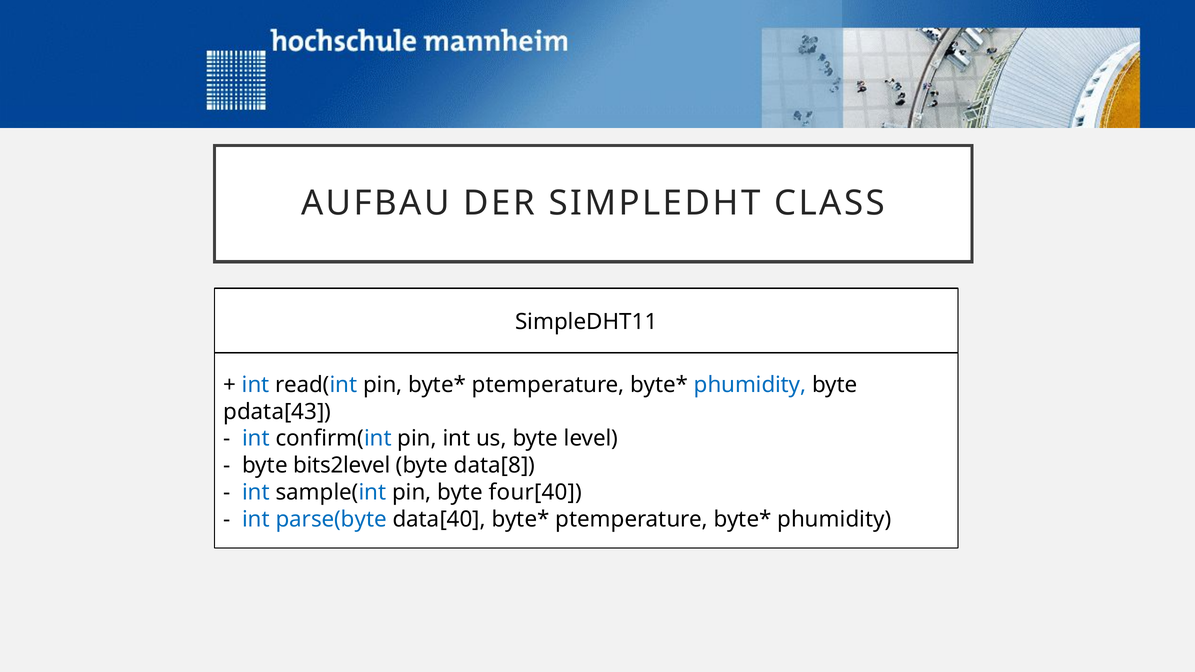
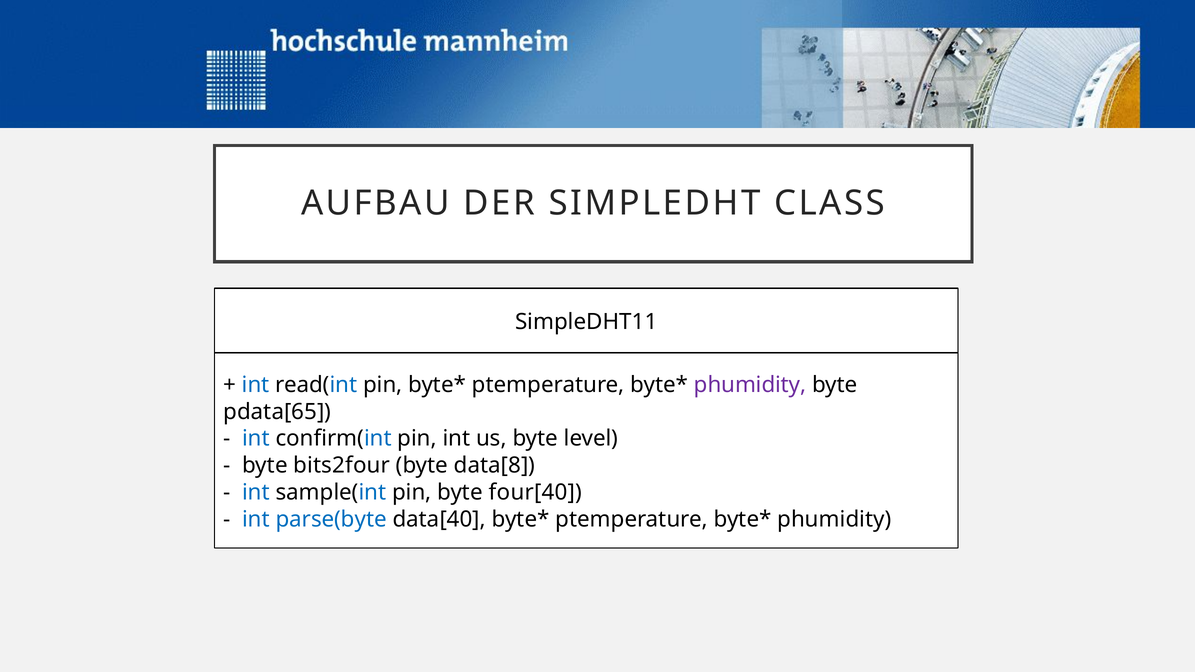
phumidity colour: blue -> purple (750, 385)
pdata[43: pdata[43 -> pdata[65 (277, 412)
bits2level: bits2level -> bits2four (342, 466)
